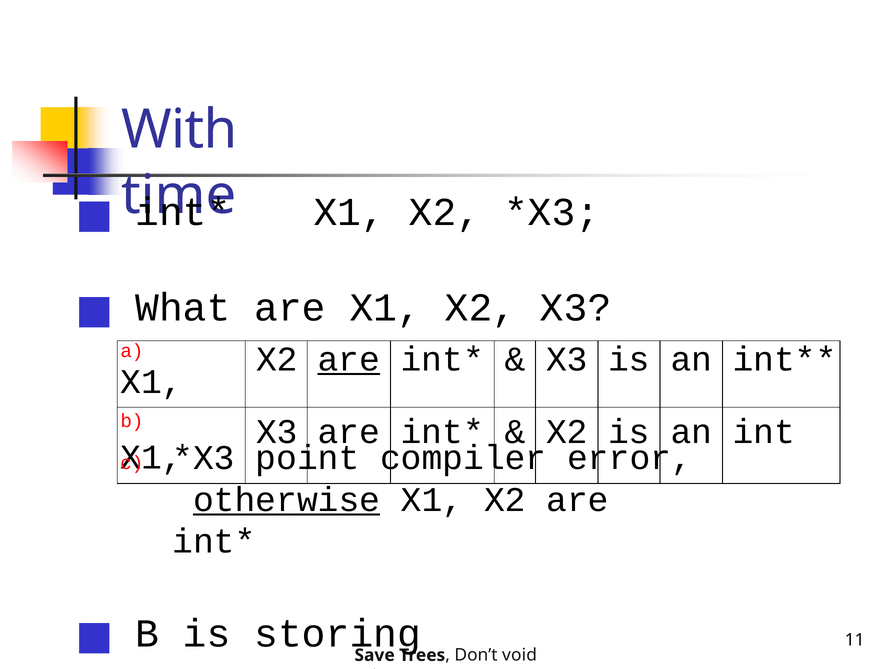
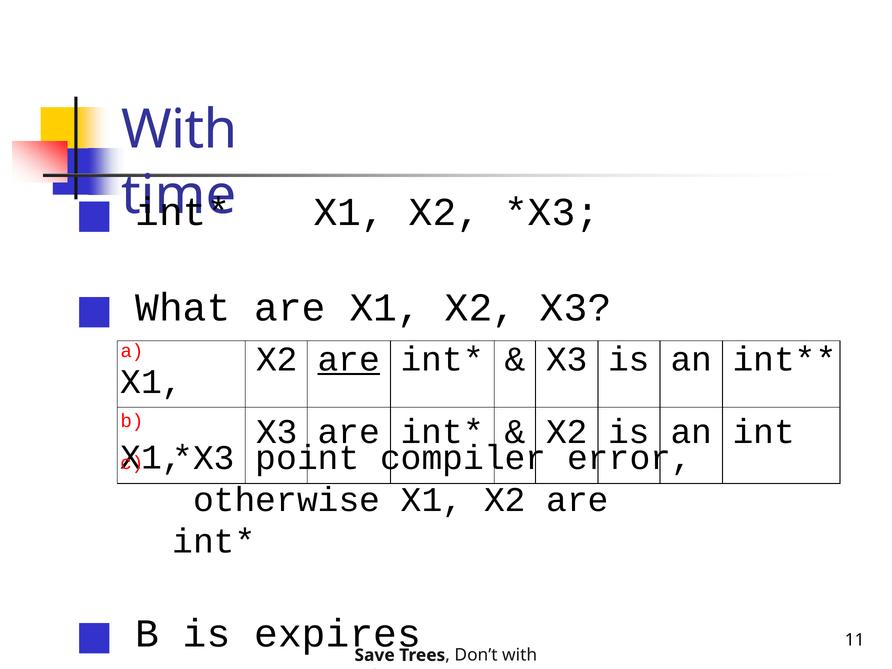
otherwise underline: present -> none (287, 500)
storing: storing -> expires (338, 633)
Don’t void: void -> with (520, 655)
